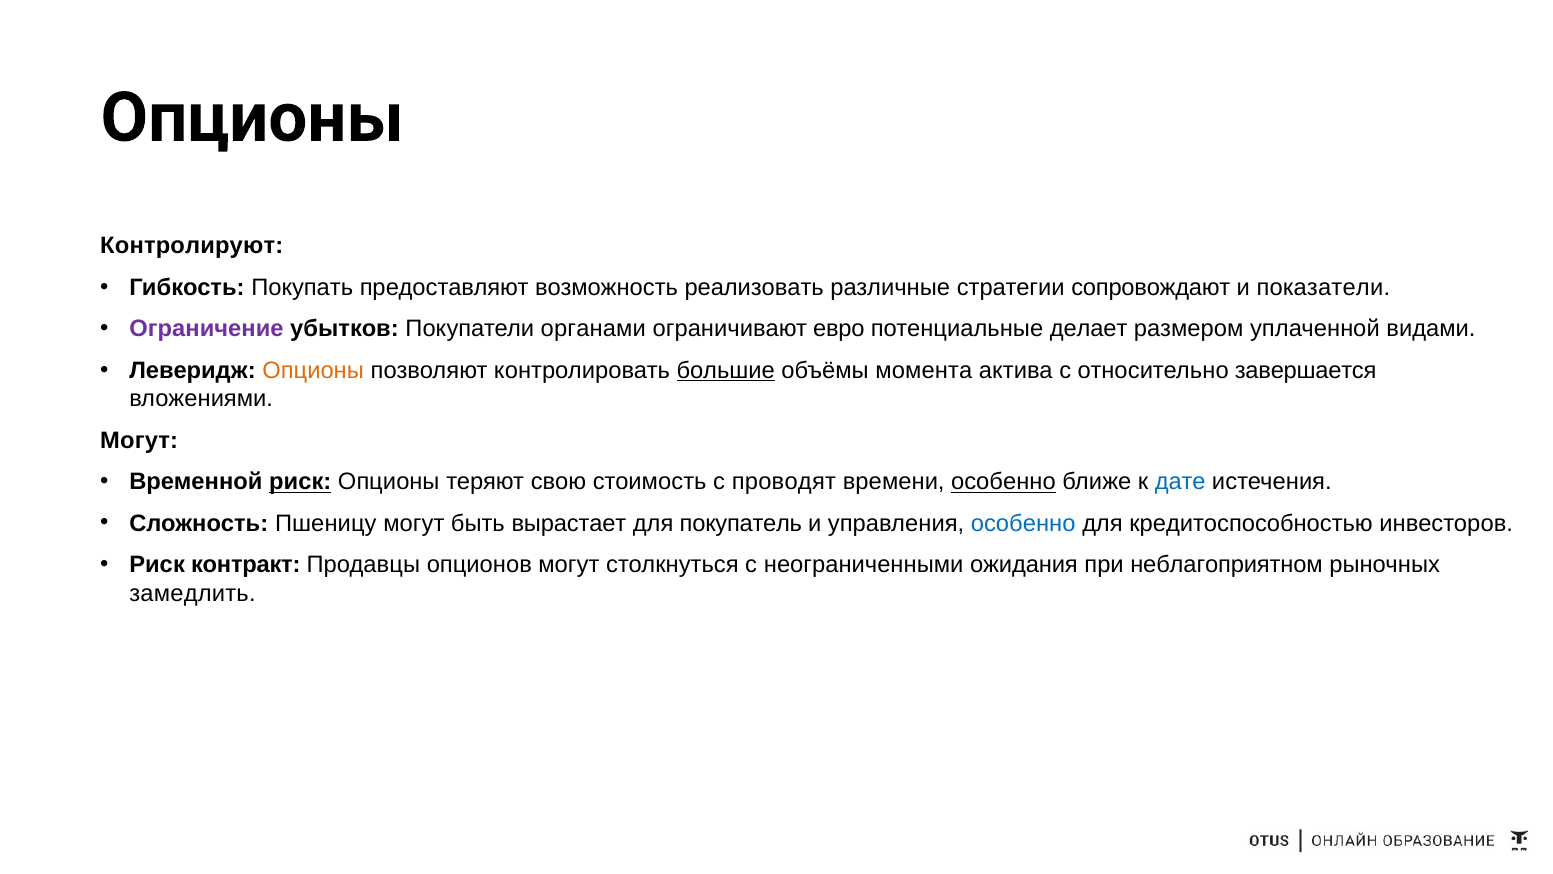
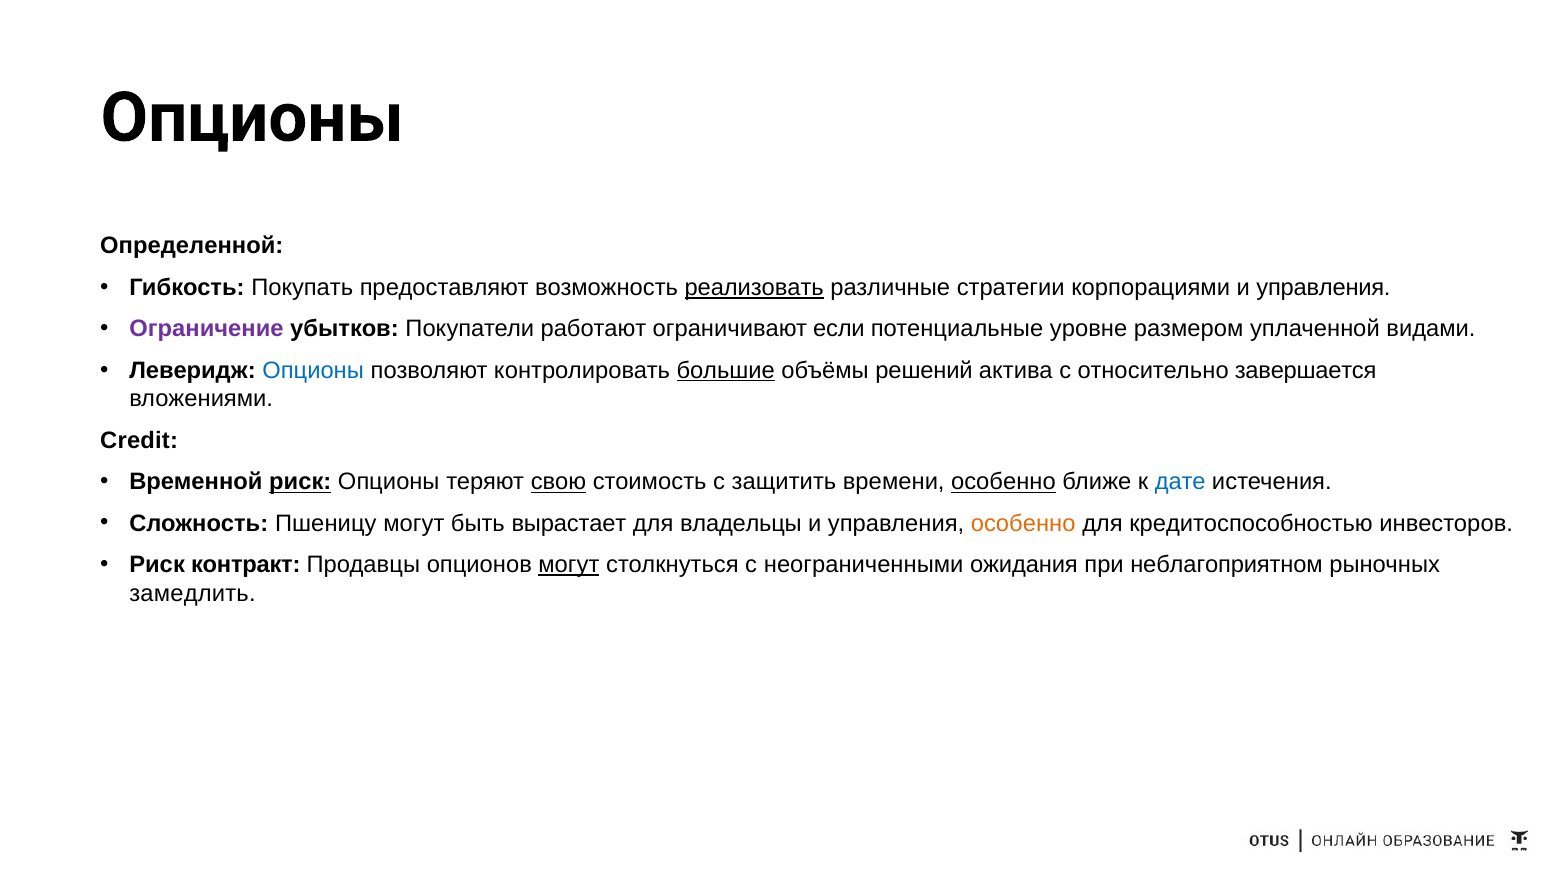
Контролируют: Контролируют -> Определенной (192, 246)
реализовать underline: none -> present (754, 287)
сопровождают: сопровождают -> корпорациями (1151, 287)
показатели: показатели -> управления (1324, 287)
органами: органами -> работают (593, 329)
евро: евро -> если (839, 329)
делает: делает -> уровне (1089, 329)
Опционы colour: orange -> blue (313, 370)
момента: момента -> решений (924, 370)
Могут: Могут -> Credit (139, 440)
свою underline: none -> present (558, 482)
проводят: проводят -> защитить (784, 482)
покупатель: покупатель -> владельцы (741, 523)
особенно colour: blue -> orange (1023, 523)
могут underline: none -> present (569, 565)
